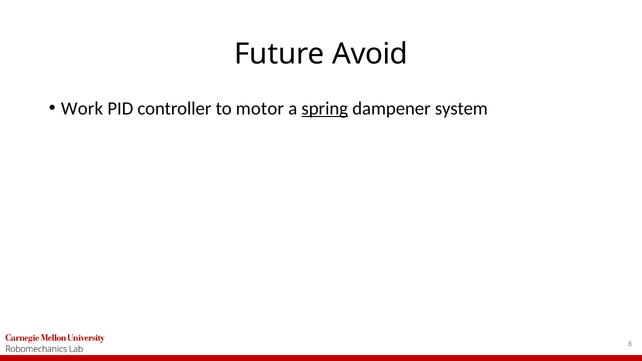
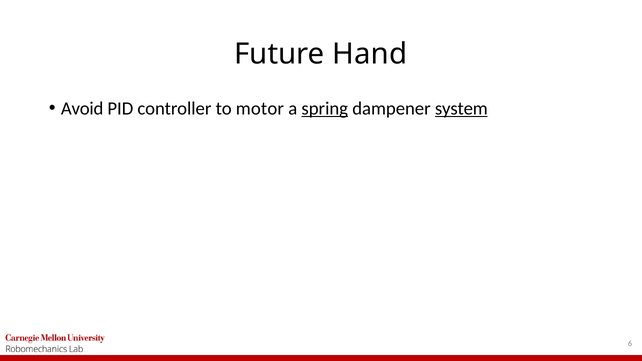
Avoid: Avoid -> Hand (370, 54)
Work: Work -> Avoid (82, 109)
system underline: none -> present (461, 109)
